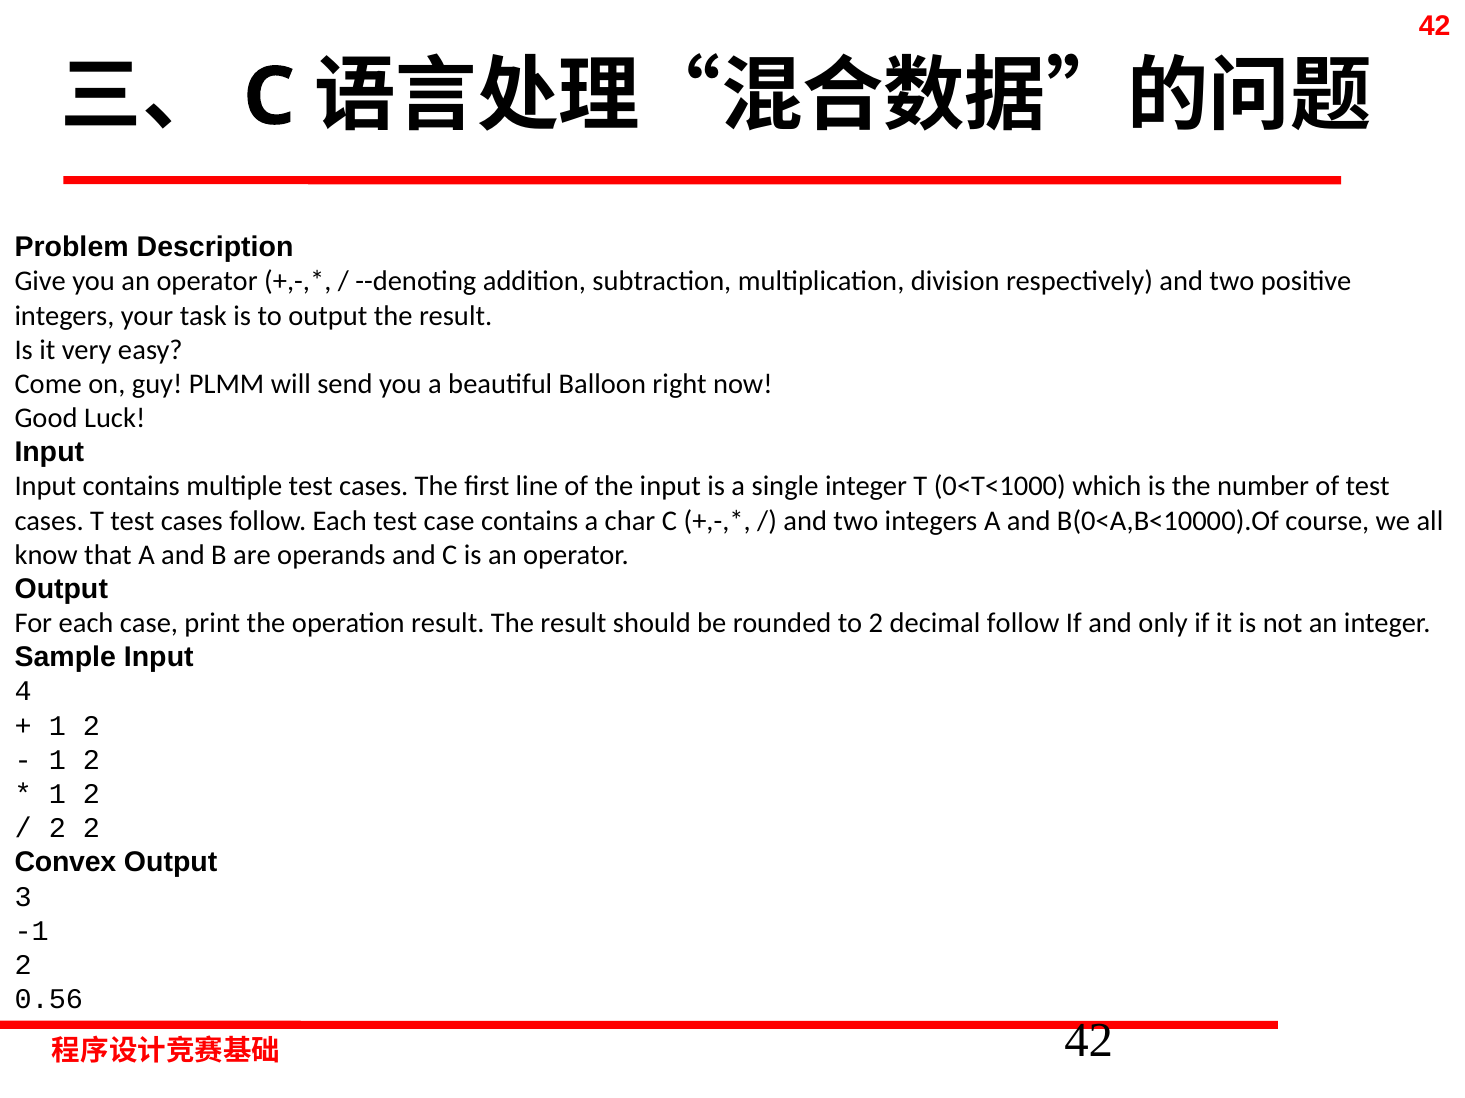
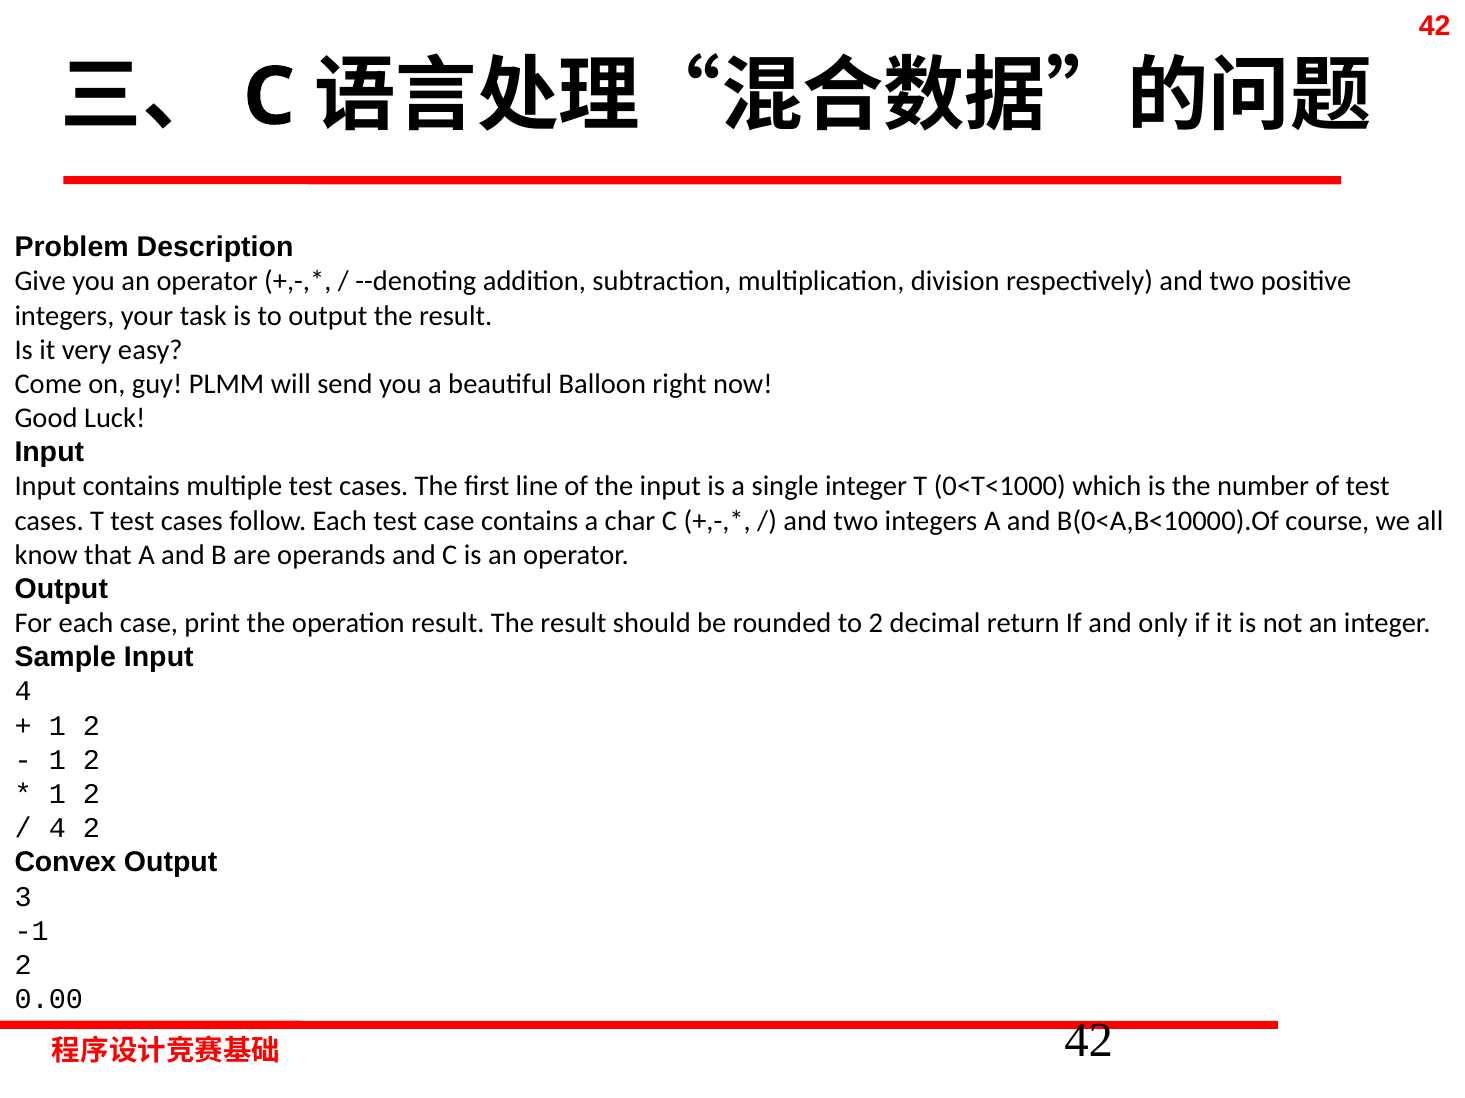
decimal follow: follow -> return (1023, 624)
2: 2 -> 4 (57, 829)
0.56: 0.56 -> 0.00 (49, 1000)
